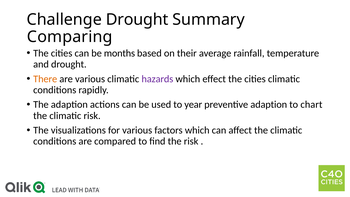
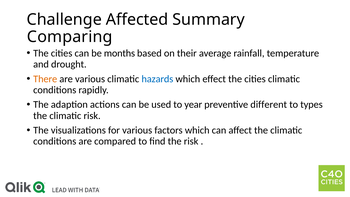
Challenge Drought: Drought -> Affected (137, 20)
hazards colour: purple -> blue (157, 79)
preventive adaption: adaption -> different (269, 105)
chart: chart -> types (312, 105)
